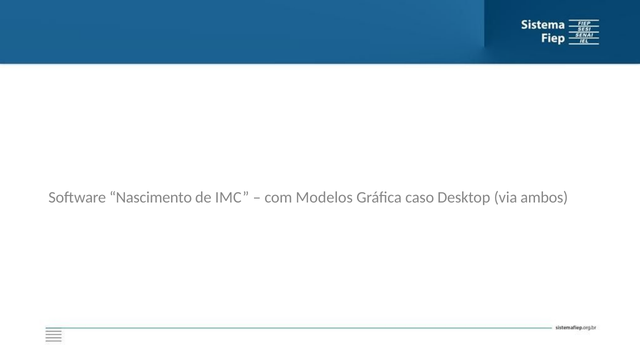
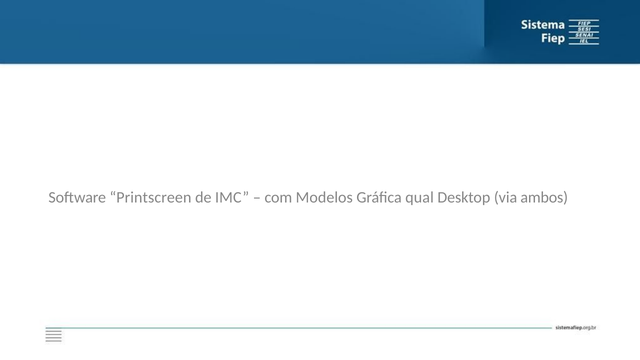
Nascimento: Nascimento -> Printscreen (150, 197)
caso: caso -> qual (420, 197)
